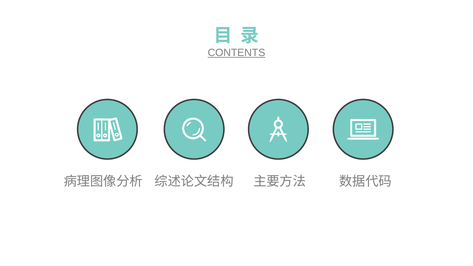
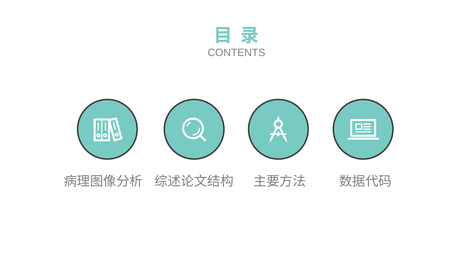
CONTENTS underline: present -> none (236, 53)
